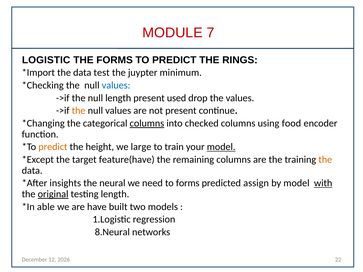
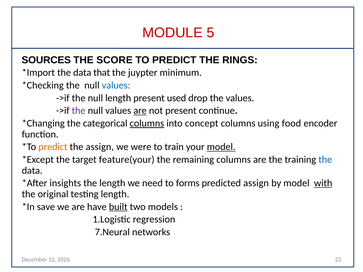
7: 7 -> 5 (211, 33)
LOGISTIC: LOGISTIC -> SOURCES (46, 60)
THE FORMS: FORMS -> SCORE (115, 60)
test: test -> that (102, 73)
the colour: orange -> purple (79, 111)
are underline: none -> present (140, 111)
checked: checked -> concept (202, 123)
the height: height -> assign (100, 147)
large: large -> were (141, 147)
feature(have: feature(have -> feature(your (127, 160)
the colour: orange -> blue (325, 160)
the neural: neural -> length (112, 183)
original underline: present -> none (53, 194)
able: able -> save (46, 207)
built underline: none -> present (118, 207)
8.Neural: 8.Neural -> 7.Neural (112, 232)
